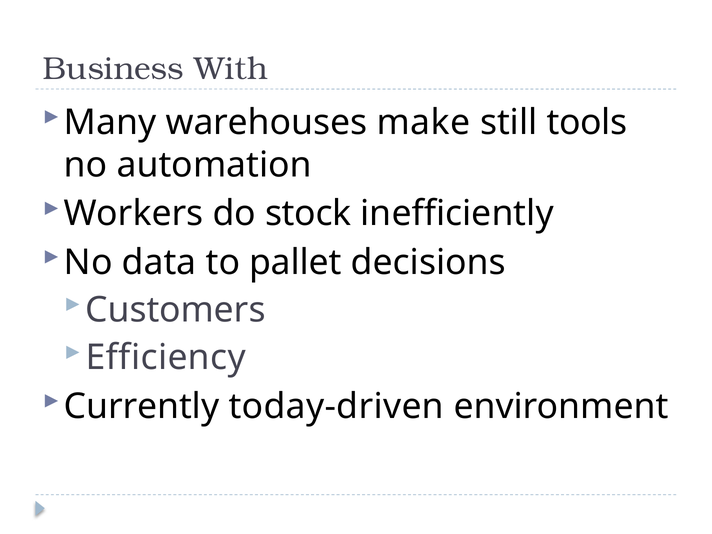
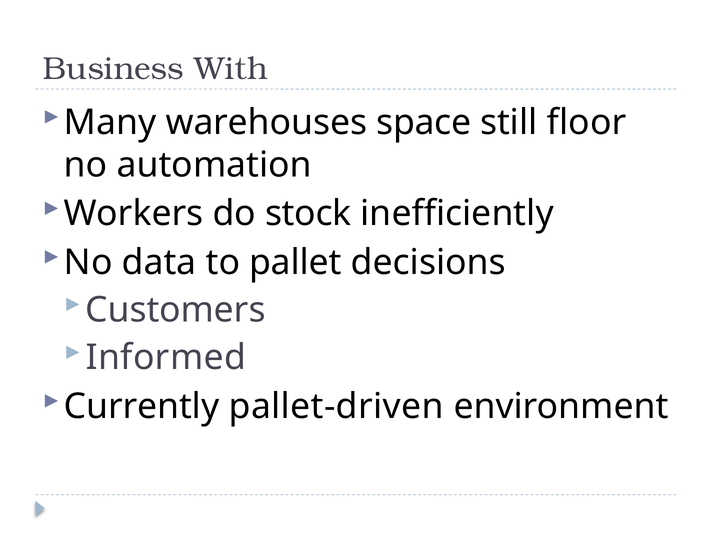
make: make -> space (424, 122)
tools: tools -> floor (587, 122)
Efficiency: Efficiency -> Informed (166, 358)
today-driven: today-driven -> pallet-driven (336, 406)
